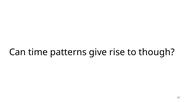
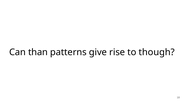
time: time -> than (38, 52)
